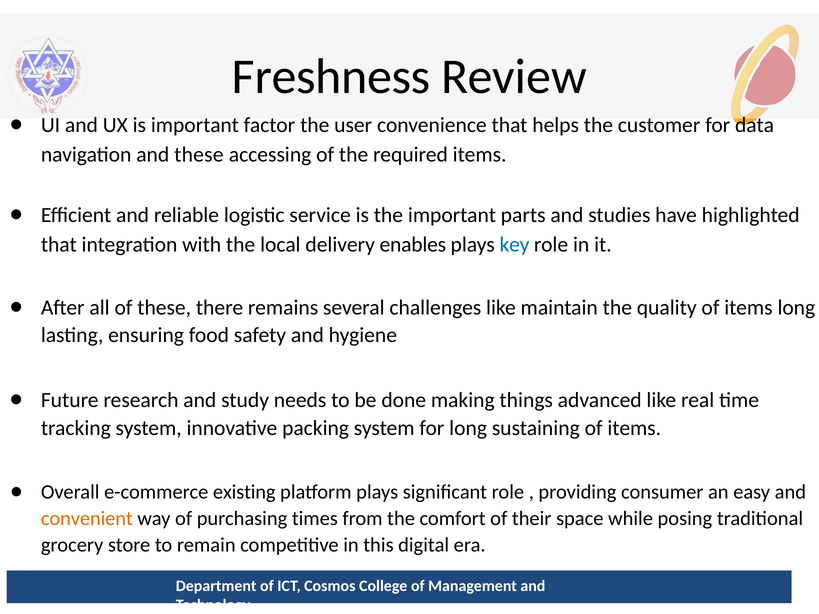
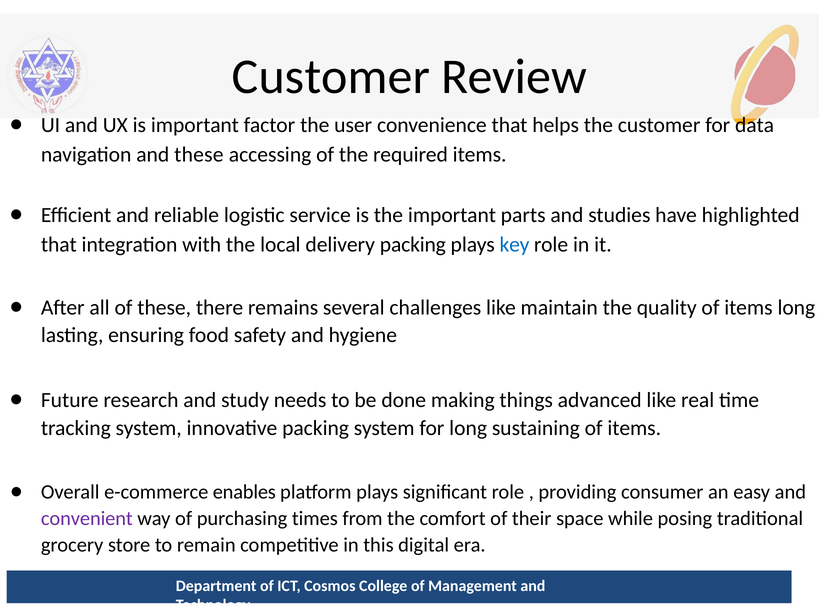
Freshness: Freshness -> Customer (331, 77)
delivery enables: enables -> packing (413, 245)
existing: existing -> enables (244, 492)
convenient colour: orange -> purple (87, 519)
